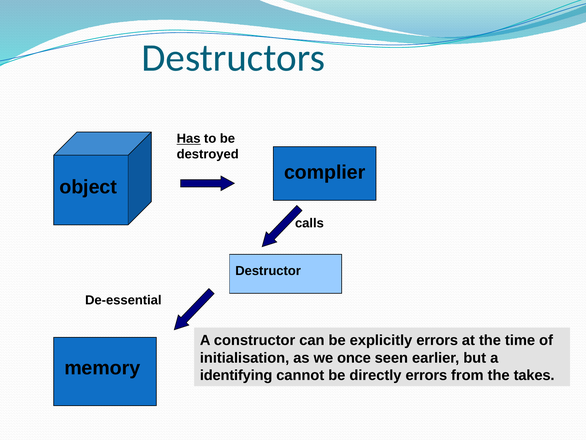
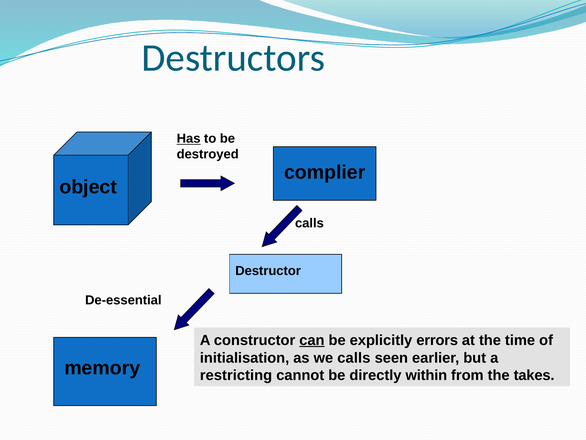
can underline: none -> present (312, 340)
we once: once -> calls (354, 357)
identifying: identifying -> restricting (236, 375)
directly errors: errors -> within (426, 375)
